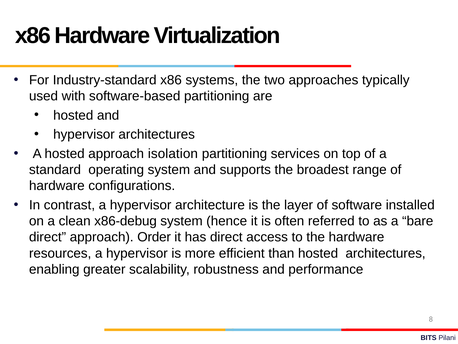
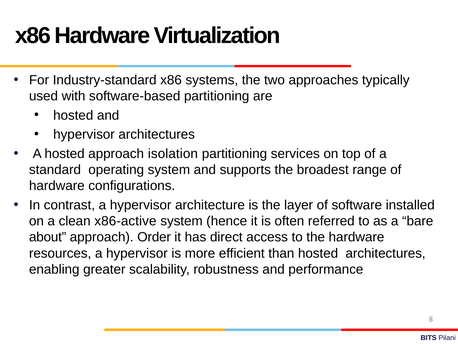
x86-debug: x86-debug -> x86-active (125, 221)
direct: direct -> about (48, 237)
